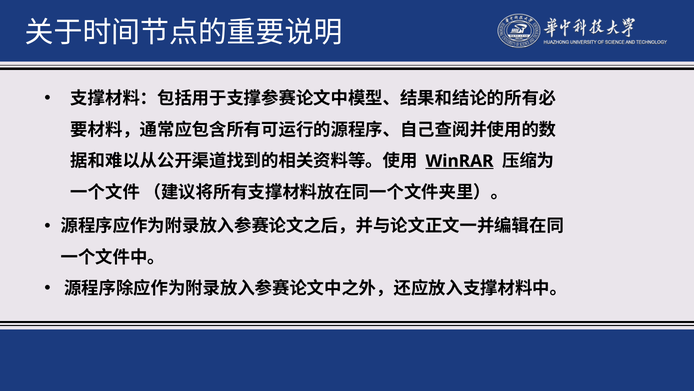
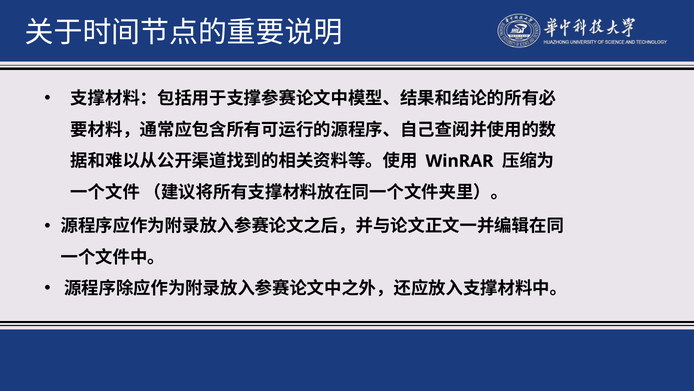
WinRAR underline: present -> none (460, 161)
